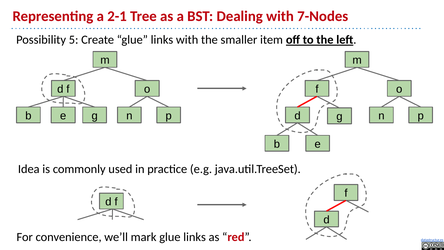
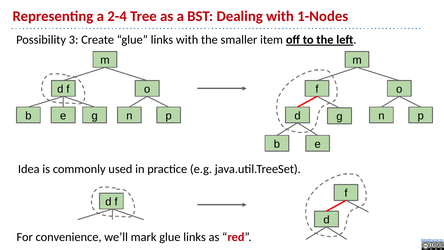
2-1: 2-1 -> 2-4 (117, 16)
7-Nodes: 7-Nodes -> 1-Nodes (323, 16)
5: 5 -> 3 (74, 40)
